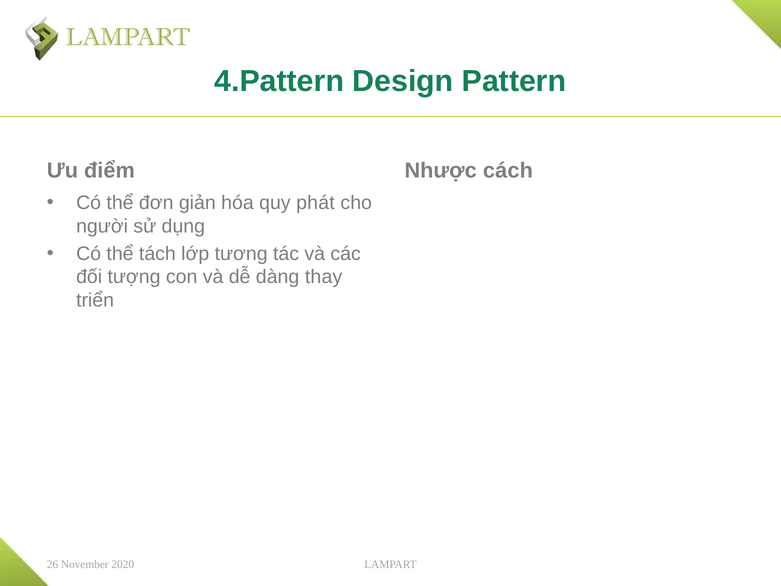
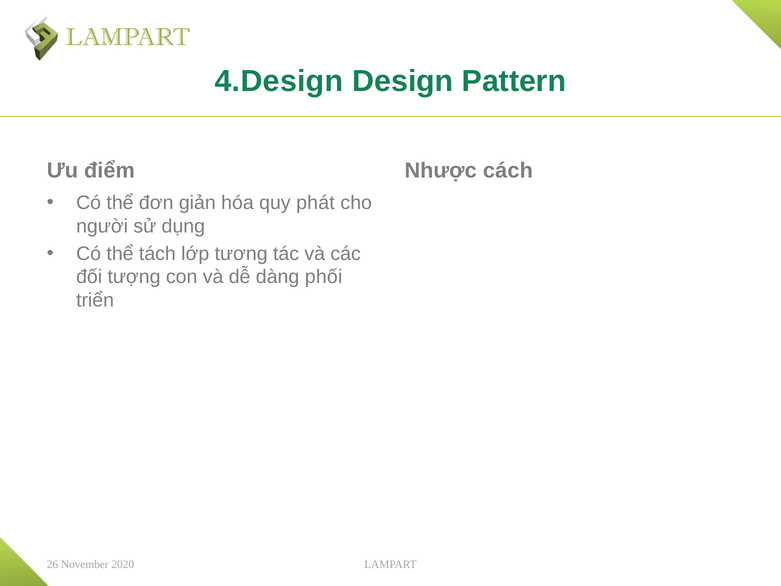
4.Pattern: 4.Pattern -> 4.Design (279, 81)
thay: thay -> phối (324, 277)
